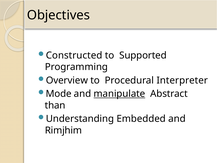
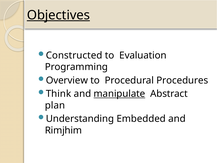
Objectives underline: none -> present (58, 15)
Supported: Supported -> Evaluation (143, 55)
Interpreter: Interpreter -> Procedures (182, 80)
Mode: Mode -> Think (59, 94)
than: than -> plan (55, 105)
